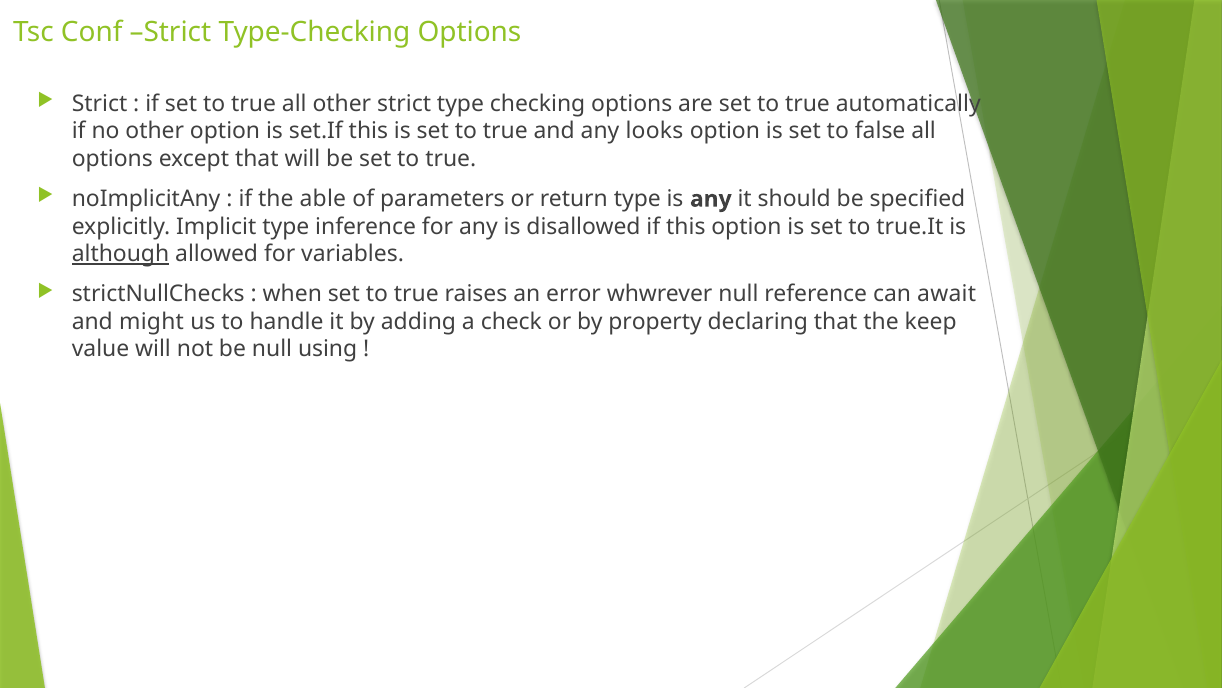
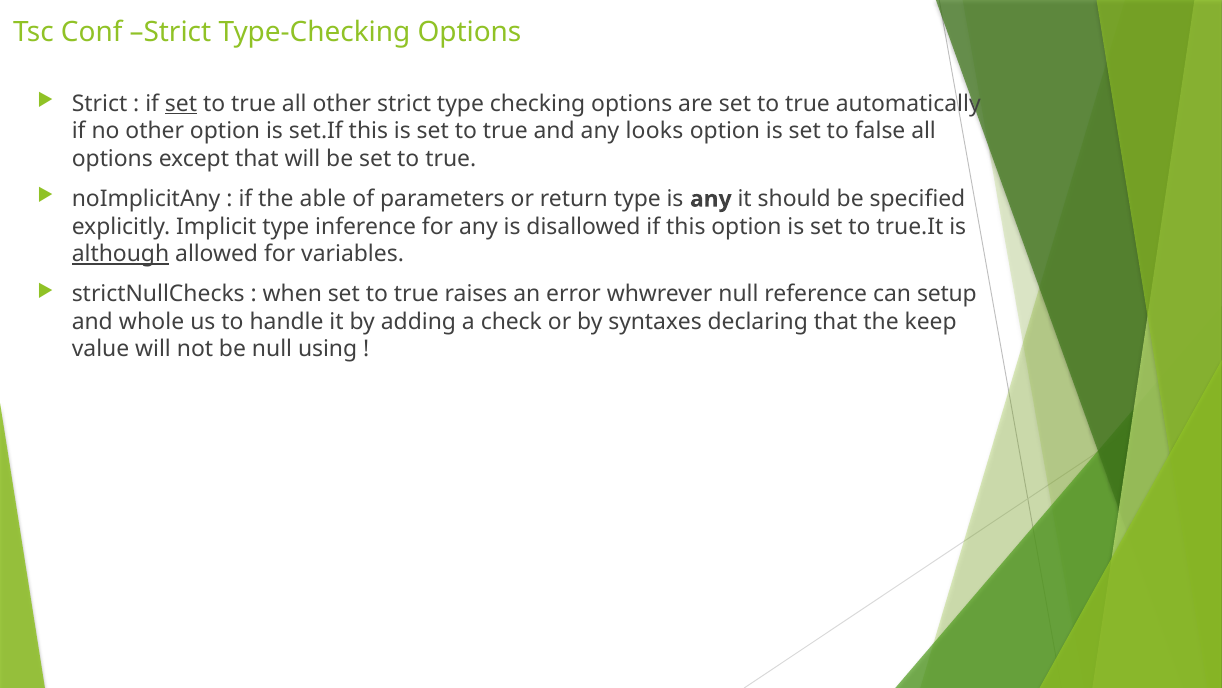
set underline: none -> present (181, 104)
await: await -> setup (947, 294)
might: might -> whole (152, 322)
property: property -> syntaxes (655, 322)
